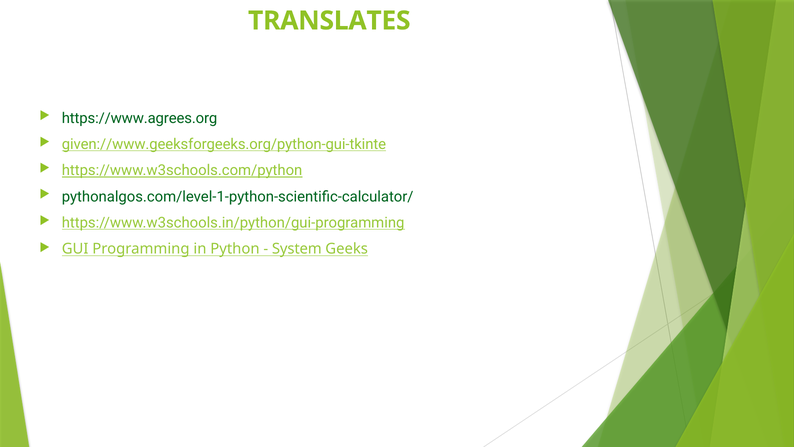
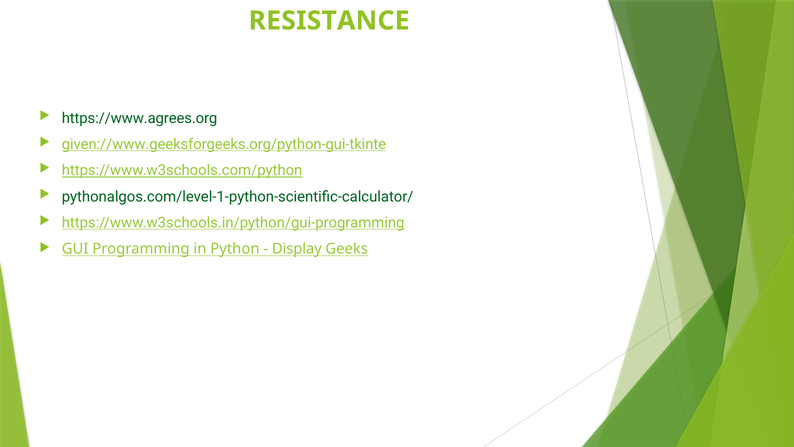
TRANSLATES: TRANSLATES -> RESISTANCE (329, 21)
System: System -> Display (297, 249)
